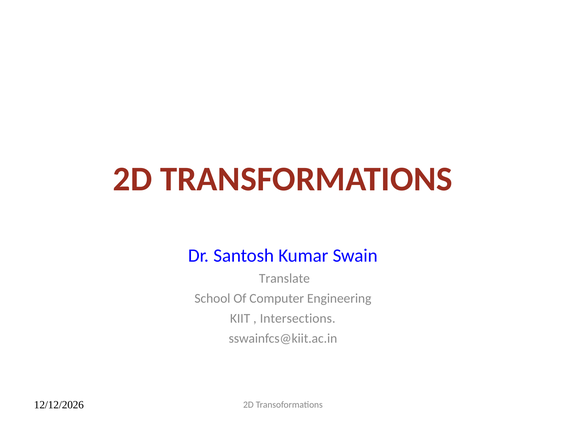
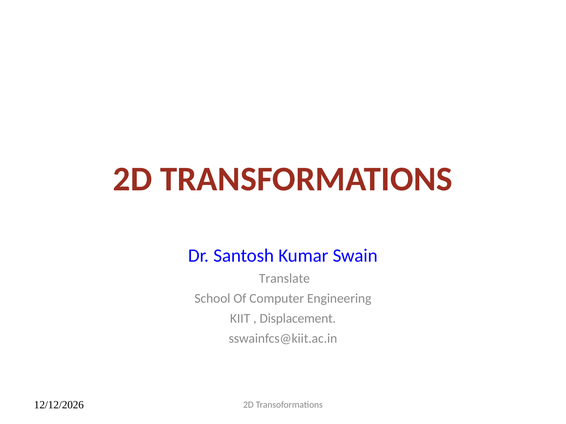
Intersections: Intersections -> Displacement (298, 319)
